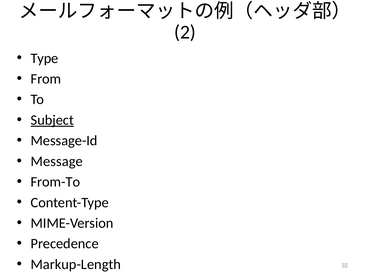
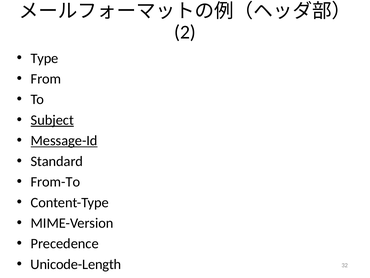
Message-Id underline: none -> present (64, 140)
Message: Message -> Standard (57, 161)
Markup-Length: Markup-Length -> Unicode-Length (76, 264)
